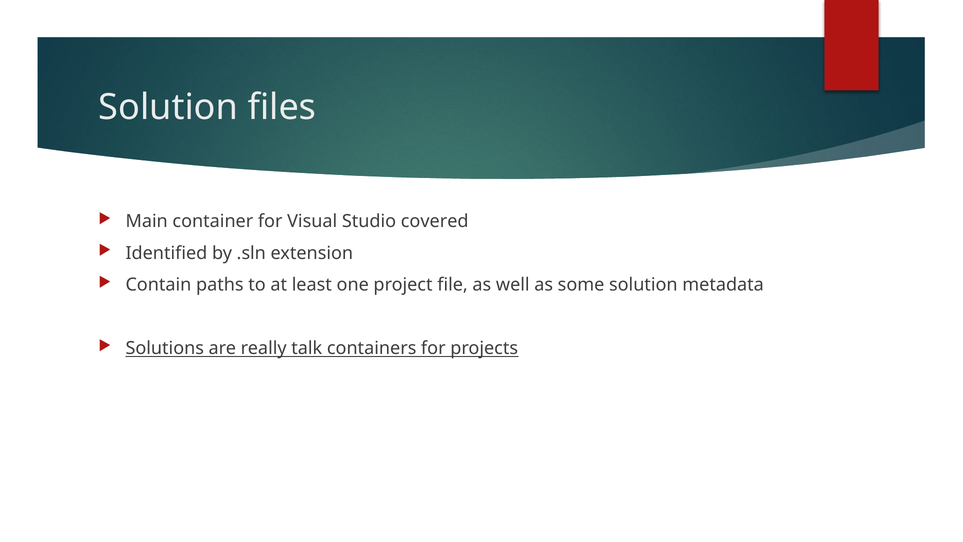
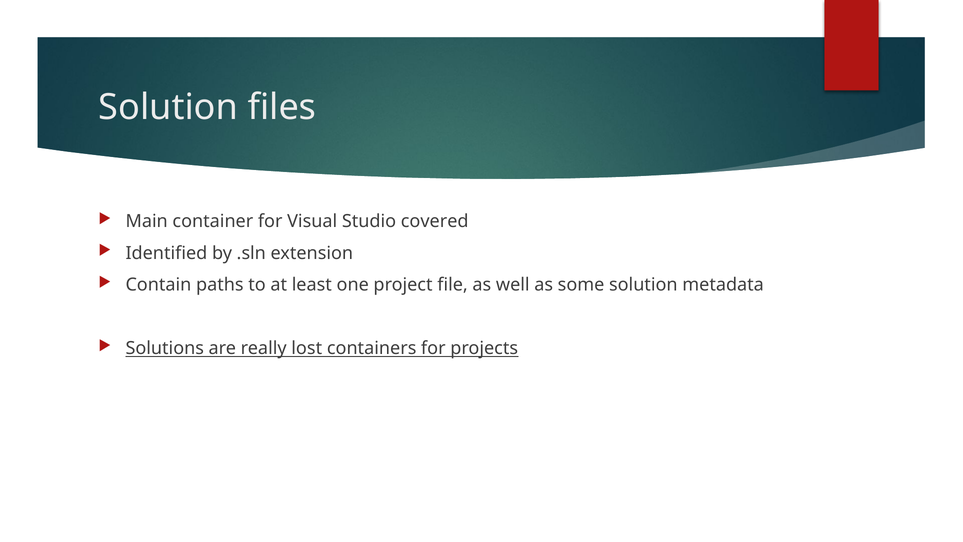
talk: talk -> lost (307, 348)
